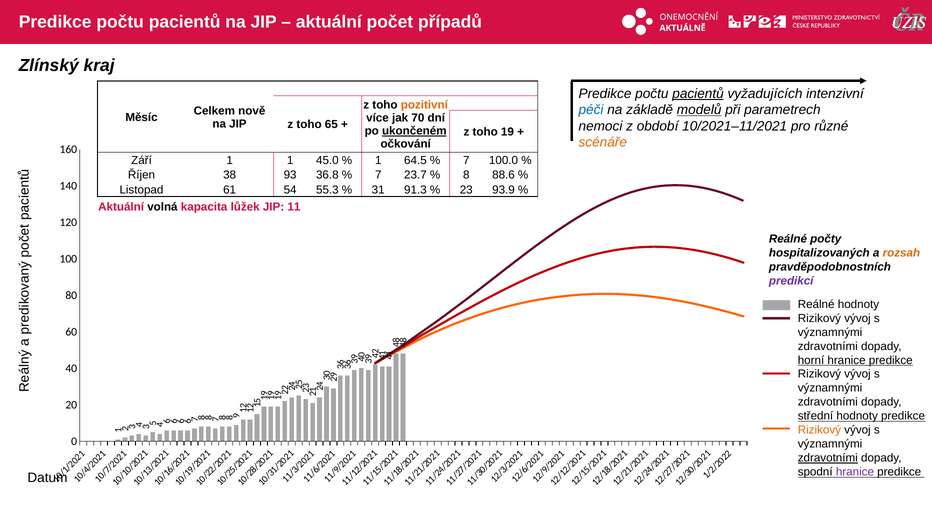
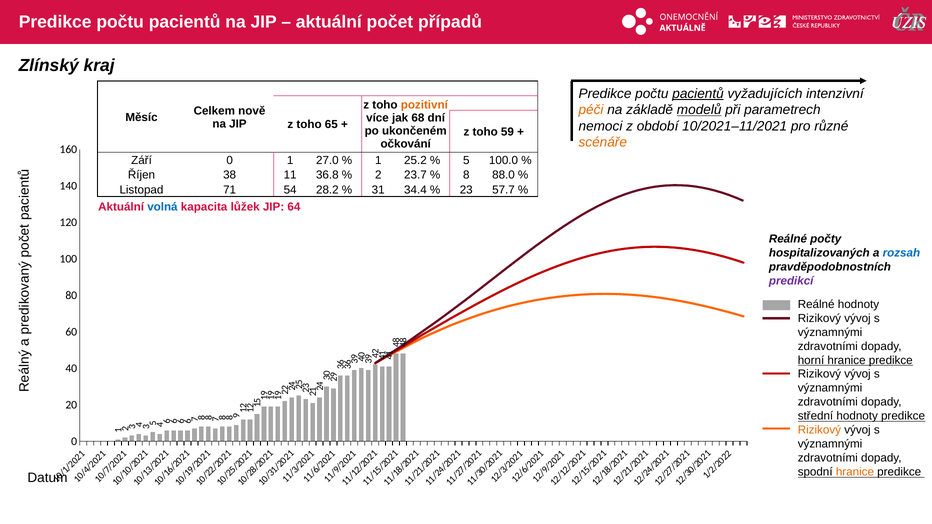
péči colour: blue -> orange (591, 110)
70: 70 -> 68 (418, 118)
ukončeném underline: present -> none (414, 131)
19: 19 -> 59 (507, 132)
Září 1: 1 -> 0 (230, 160)
45.0: 45.0 -> 27.0 (327, 160)
64.5: 64.5 -> 25.2 (415, 160)
7: 7 -> 5 (466, 160)
93: 93 -> 11 (290, 175)
7: 7 -> 2 (378, 175)
88.6: 88.6 -> 88.0 (503, 175)
61: 61 -> 71 (230, 190)
55.3: 55.3 -> 28.2 (327, 190)
91.3: 91.3 -> 34.4 (415, 190)
93.9: 93.9 -> 57.7 (503, 190)
volná colour: black -> blue (162, 207)
11: 11 -> 64 (294, 207)
rozsah colour: orange -> blue (901, 253)
zdravotními underline: present -> none (828, 458)
hranice colour: purple -> orange (855, 472)
